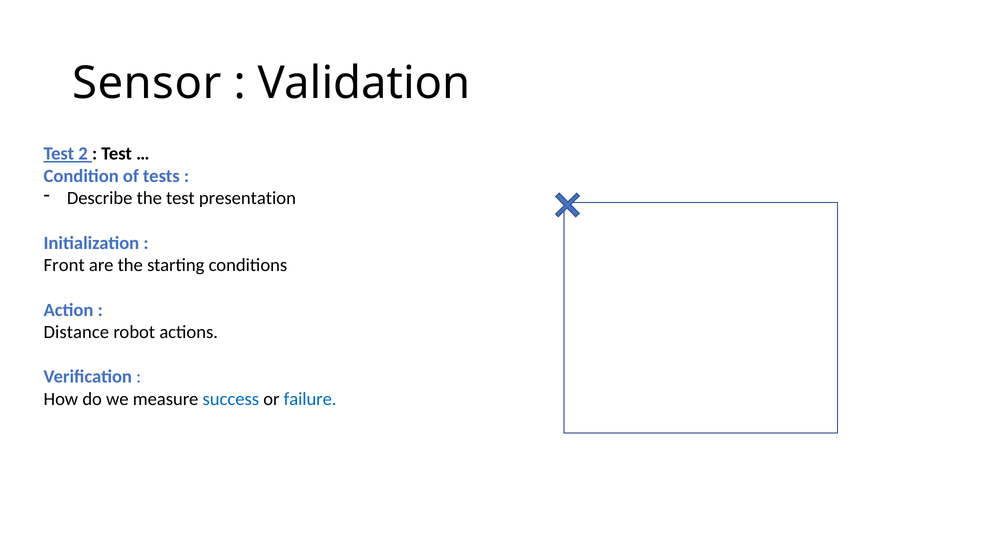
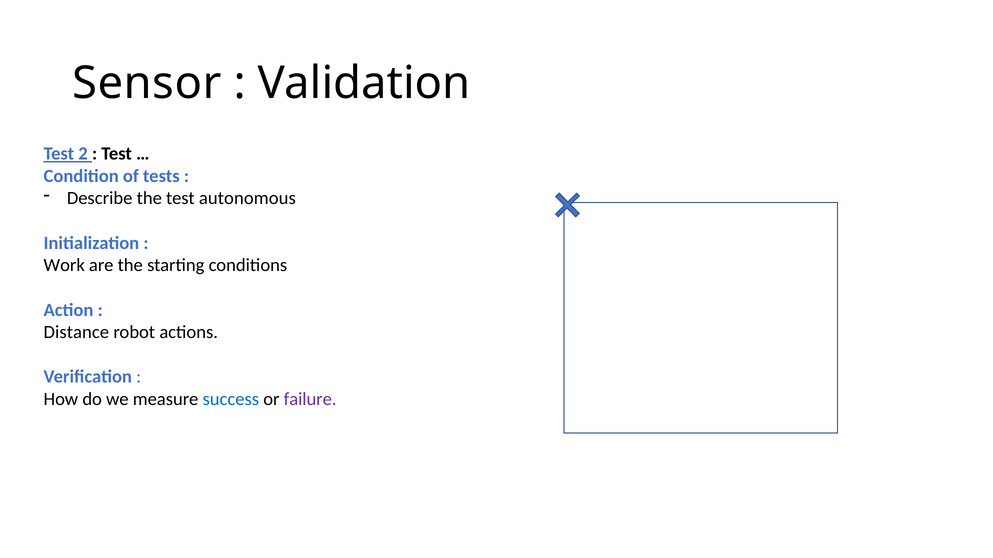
presentation: presentation -> autonomous (247, 198)
Front: Front -> Work (64, 266)
failure colour: blue -> purple (310, 400)
